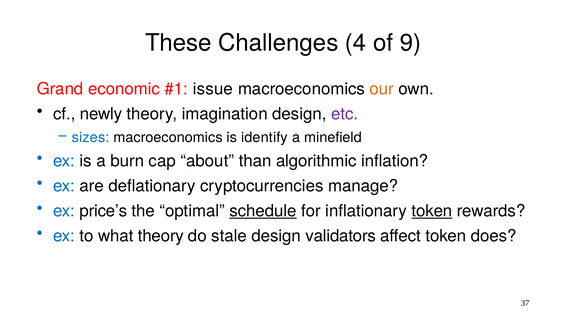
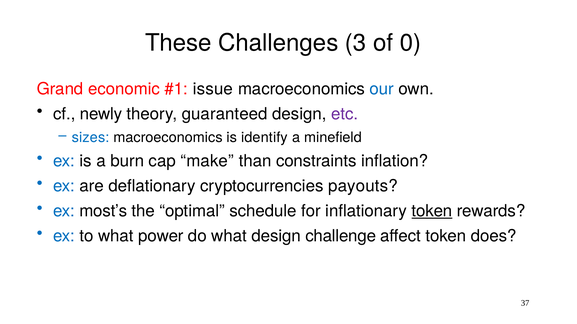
4: 4 -> 3 (356, 43)
9: 9 -> 0 (410, 43)
our colour: orange -> blue (382, 89)
imagination: imagination -> guaranteed (225, 114)
about: about -> make (207, 161)
algorithmic: algorithmic -> constraints (316, 161)
manage: manage -> payouts (363, 186)
price’s: price’s -> most’s (103, 211)
schedule underline: present -> none (263, 211)
what theory: theory -> power (161, 236)
do stale: stale -> what (229, 236)
validators: validators -> challenge (341, 236)
